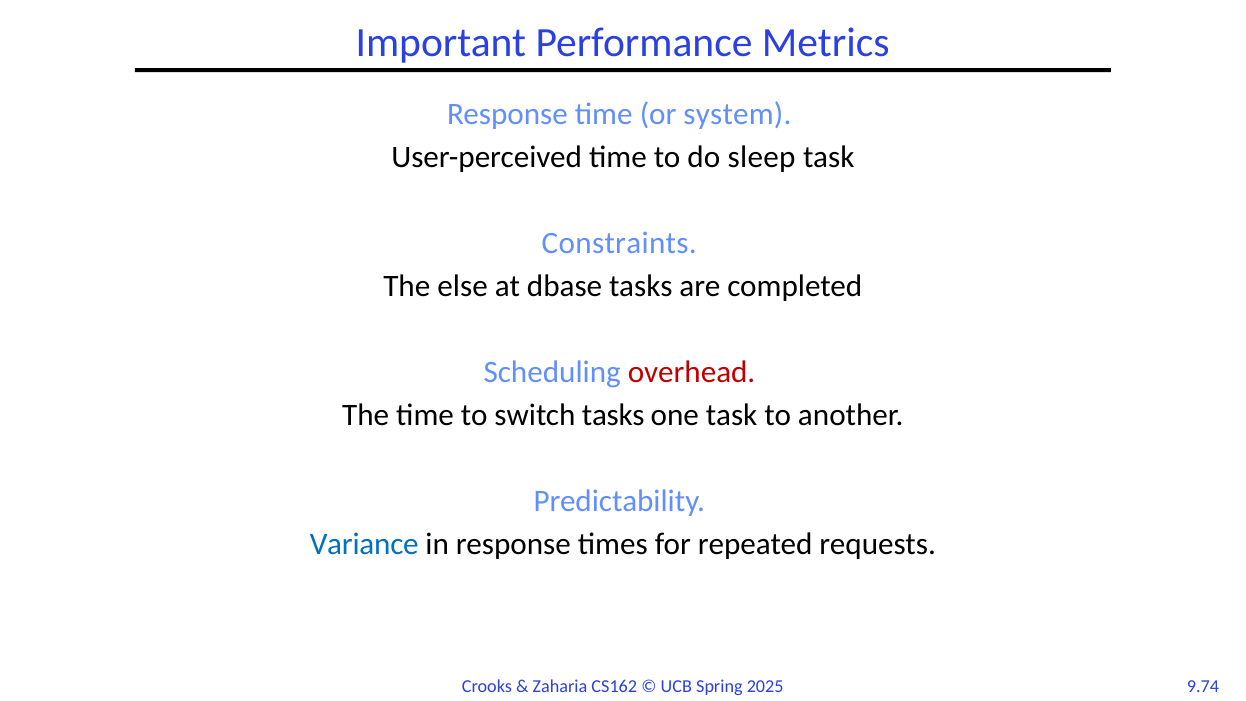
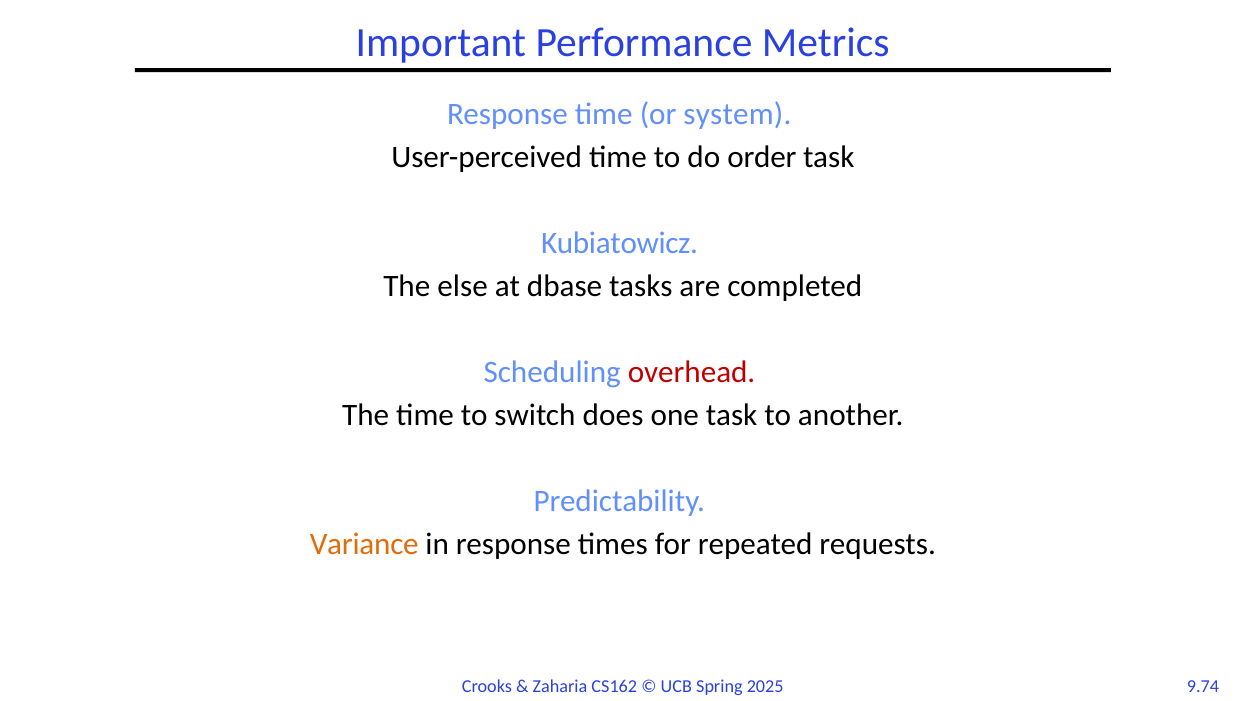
sleep: sleep -> order (762, 158)
Constraints: Constraints -> Kubiatowicz (620, 244)
switch tasks: tasks -> does (613, 415)
Variance colour: blue -> orange (364, 544)
